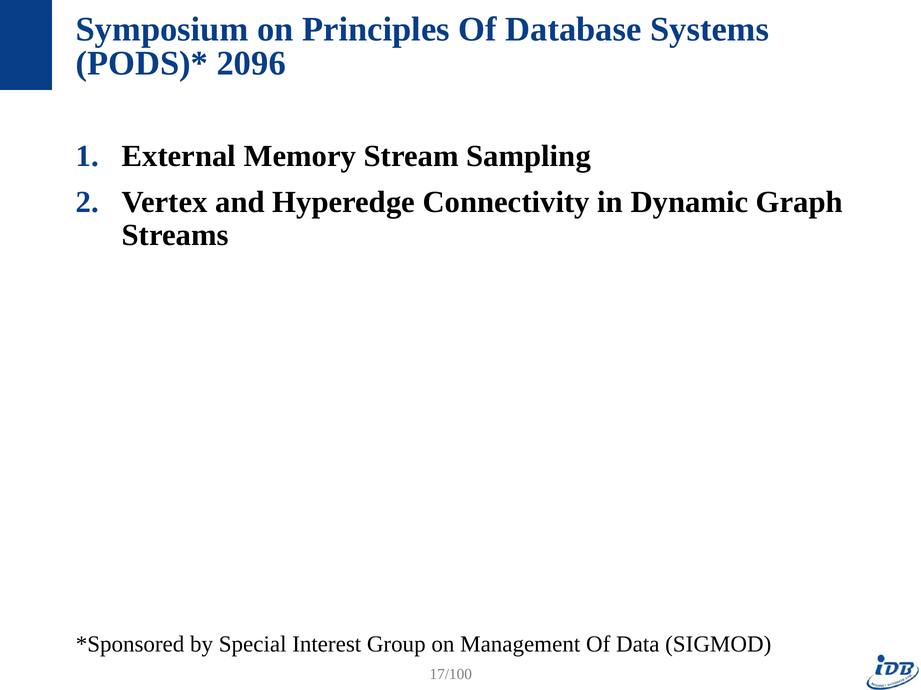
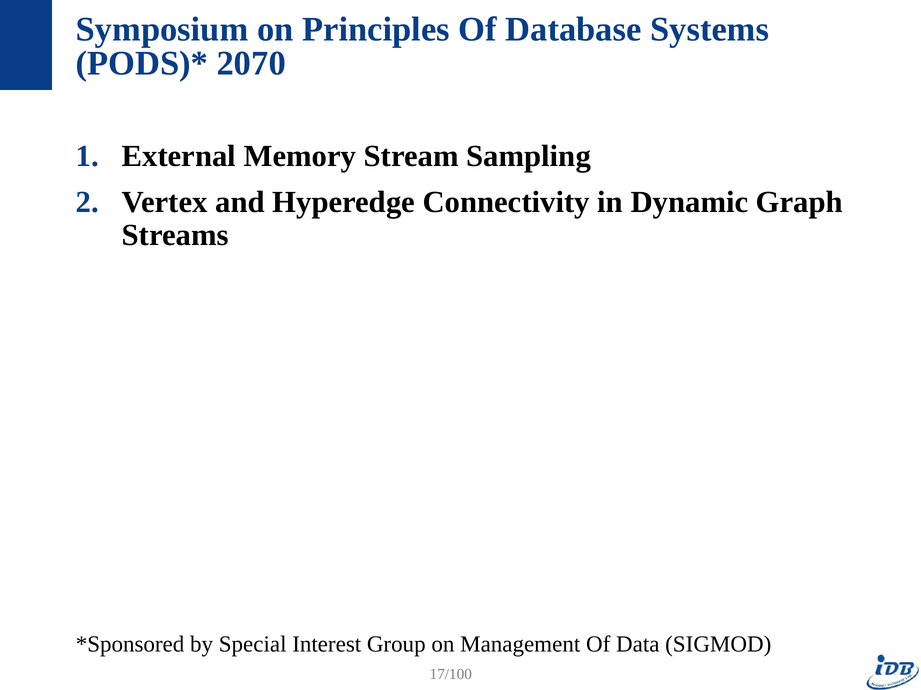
2096: 2096 -> 2070 (251, 63)
